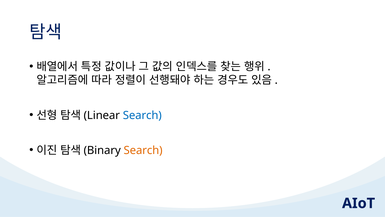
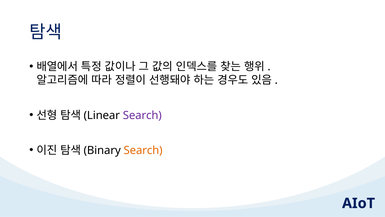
Search colour: blue -> purple (142, 115)
